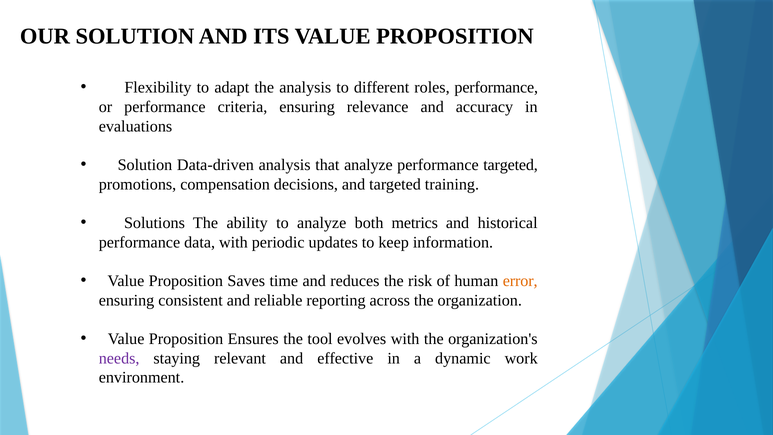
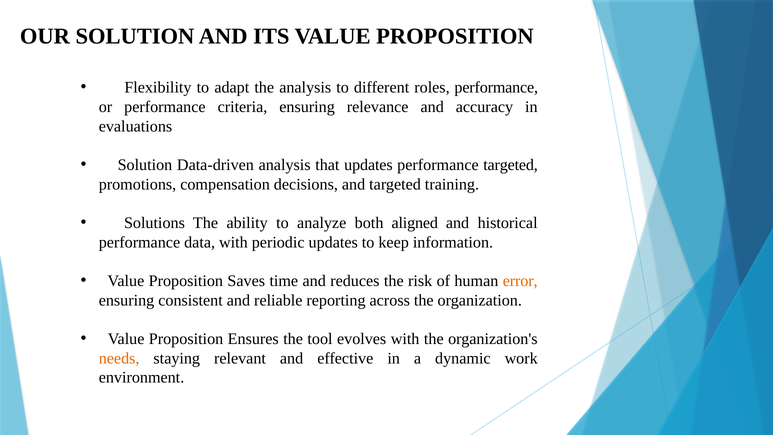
that analyze: analyze -> updates (368, 165)
metrics: metrics -> aligned (415, 223)
needs colour: purple -> orange (119, 358)
